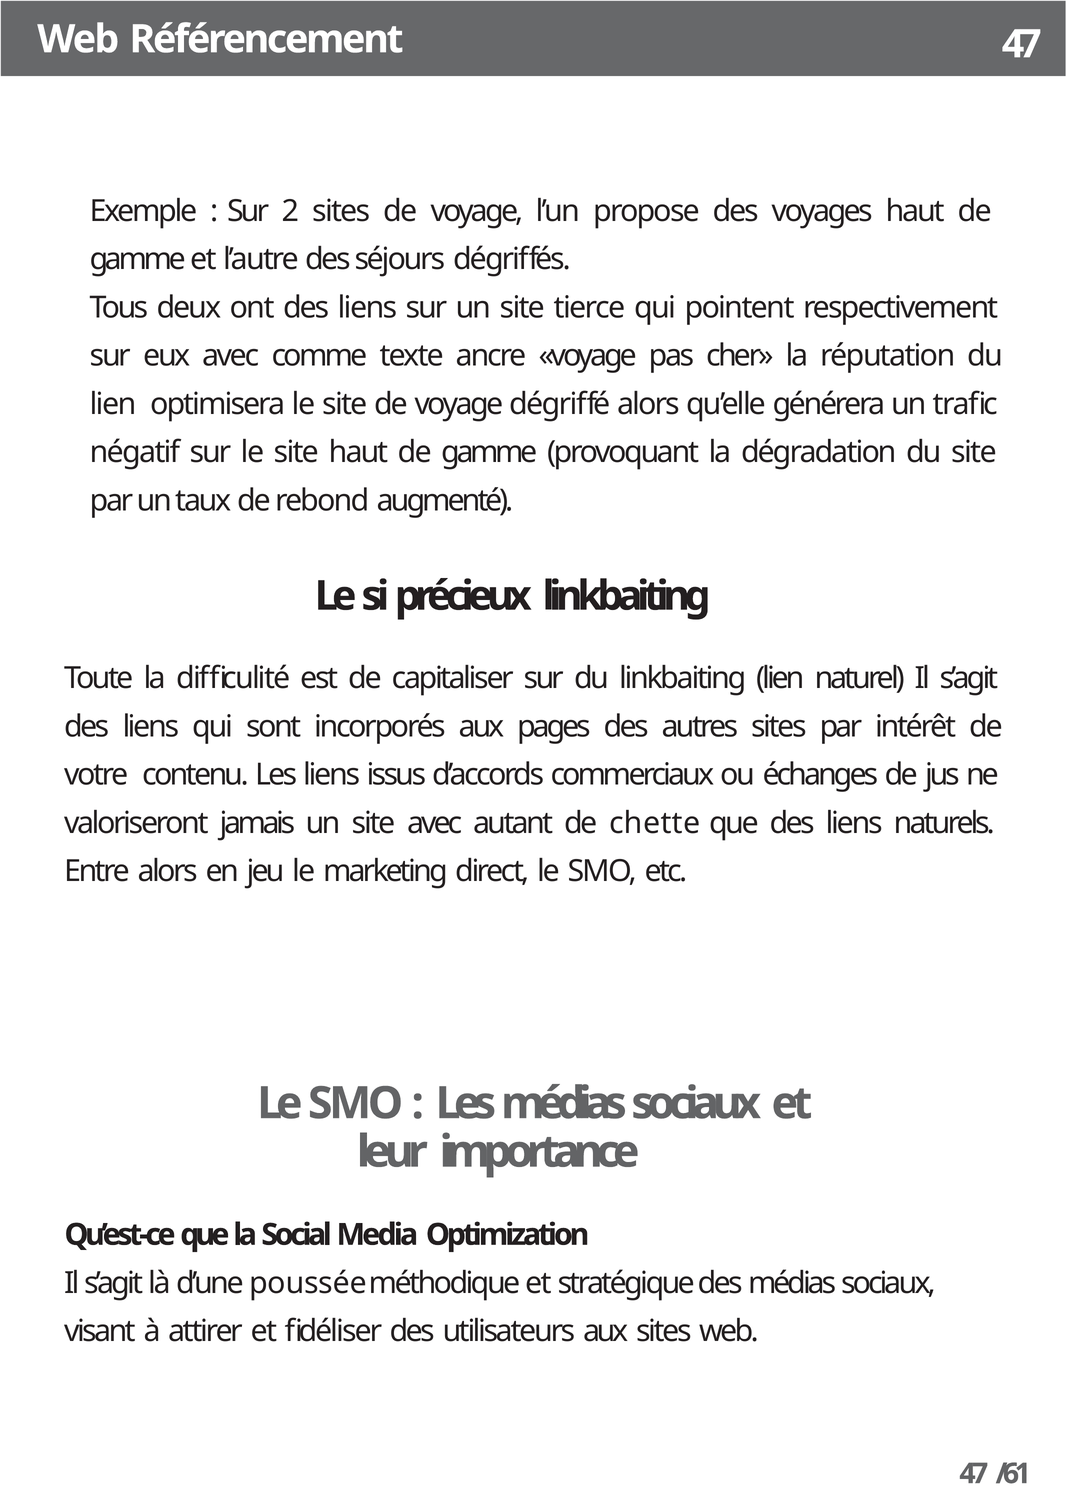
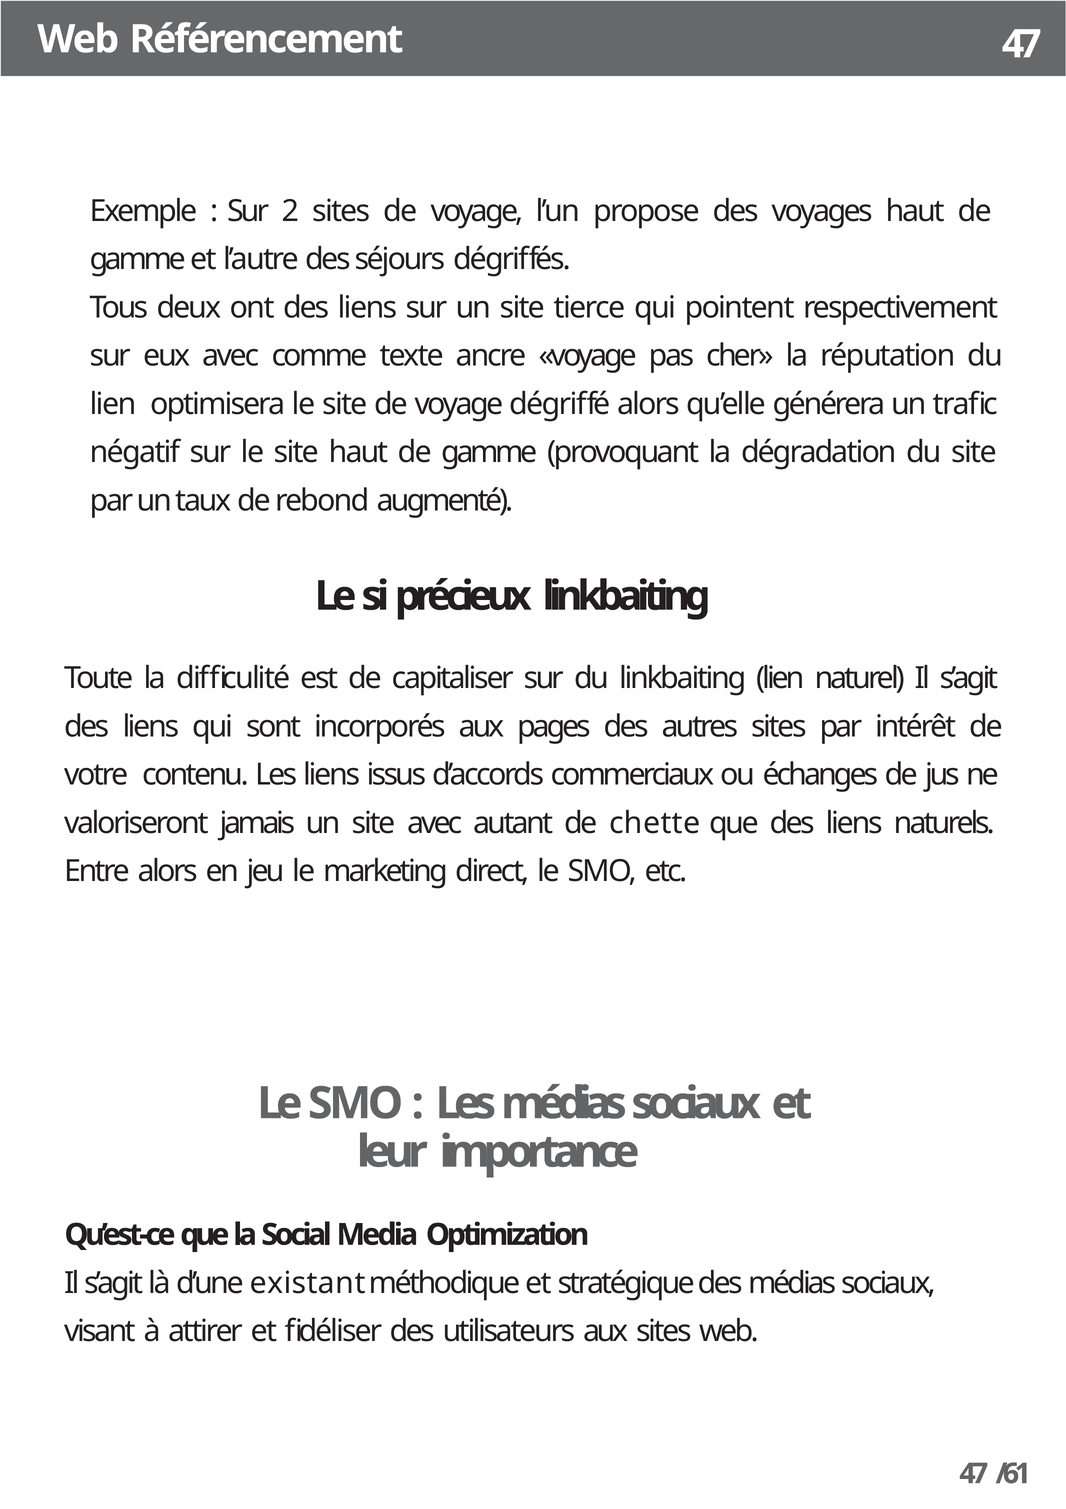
poussée: poussée -> existant (308, 1283)
